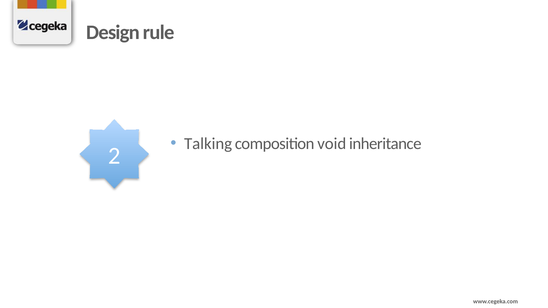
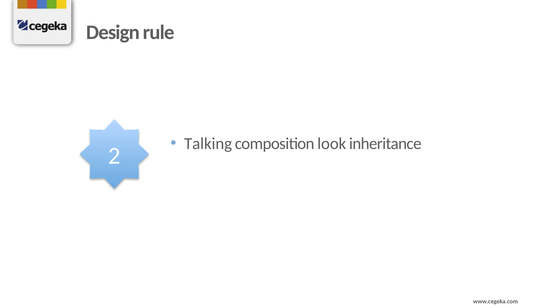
void: void -> look (332, 144)
